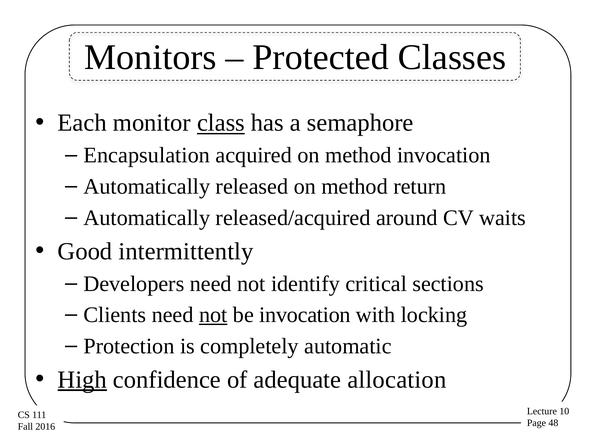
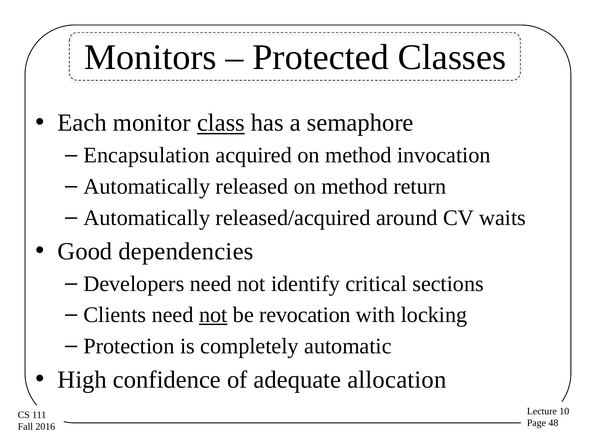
intermittently: intermittently -> dependencies (186, 251)
be invocation: invocation -> revocation (305, 315)
High underline: present -> none (82, 380)
